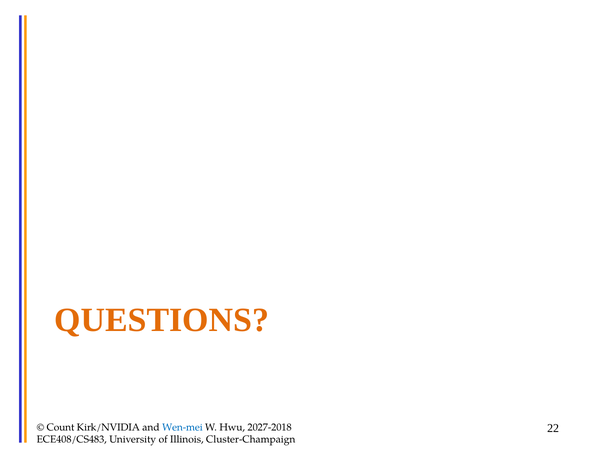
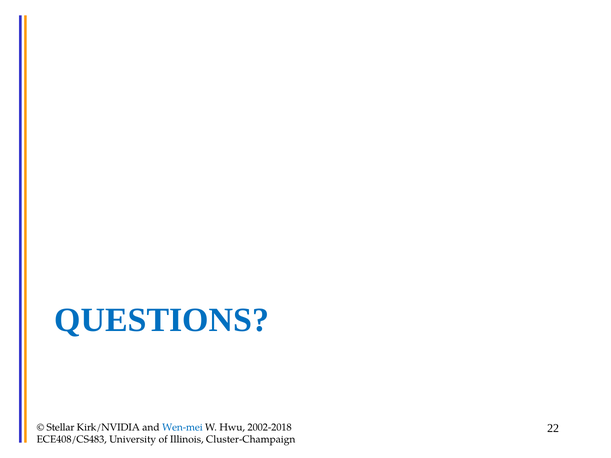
QUESTIONS colour: orange -> blue (162, 320)
Count: Count -> Stellar (61, 427)
2027-2018: 2027-2018 -> 2002-2018 (270, 427)
